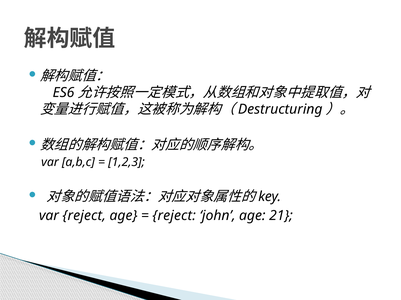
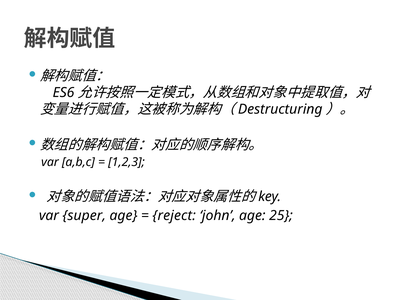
var reject: reject -> super (84, 216)
21: 21 -> 25 (281, 216)
